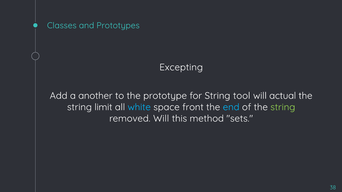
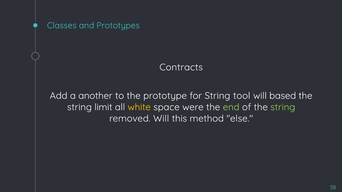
Excepting: Excepting -> Contracts (181, 67)
actual: actual -> based (283, 96)
white colour: light blue -> yellow (139, 107)
front: front -> were (193, 107)
end colour: light blue -> light green (231, 107)
sets: sets -> else (240, 119)
